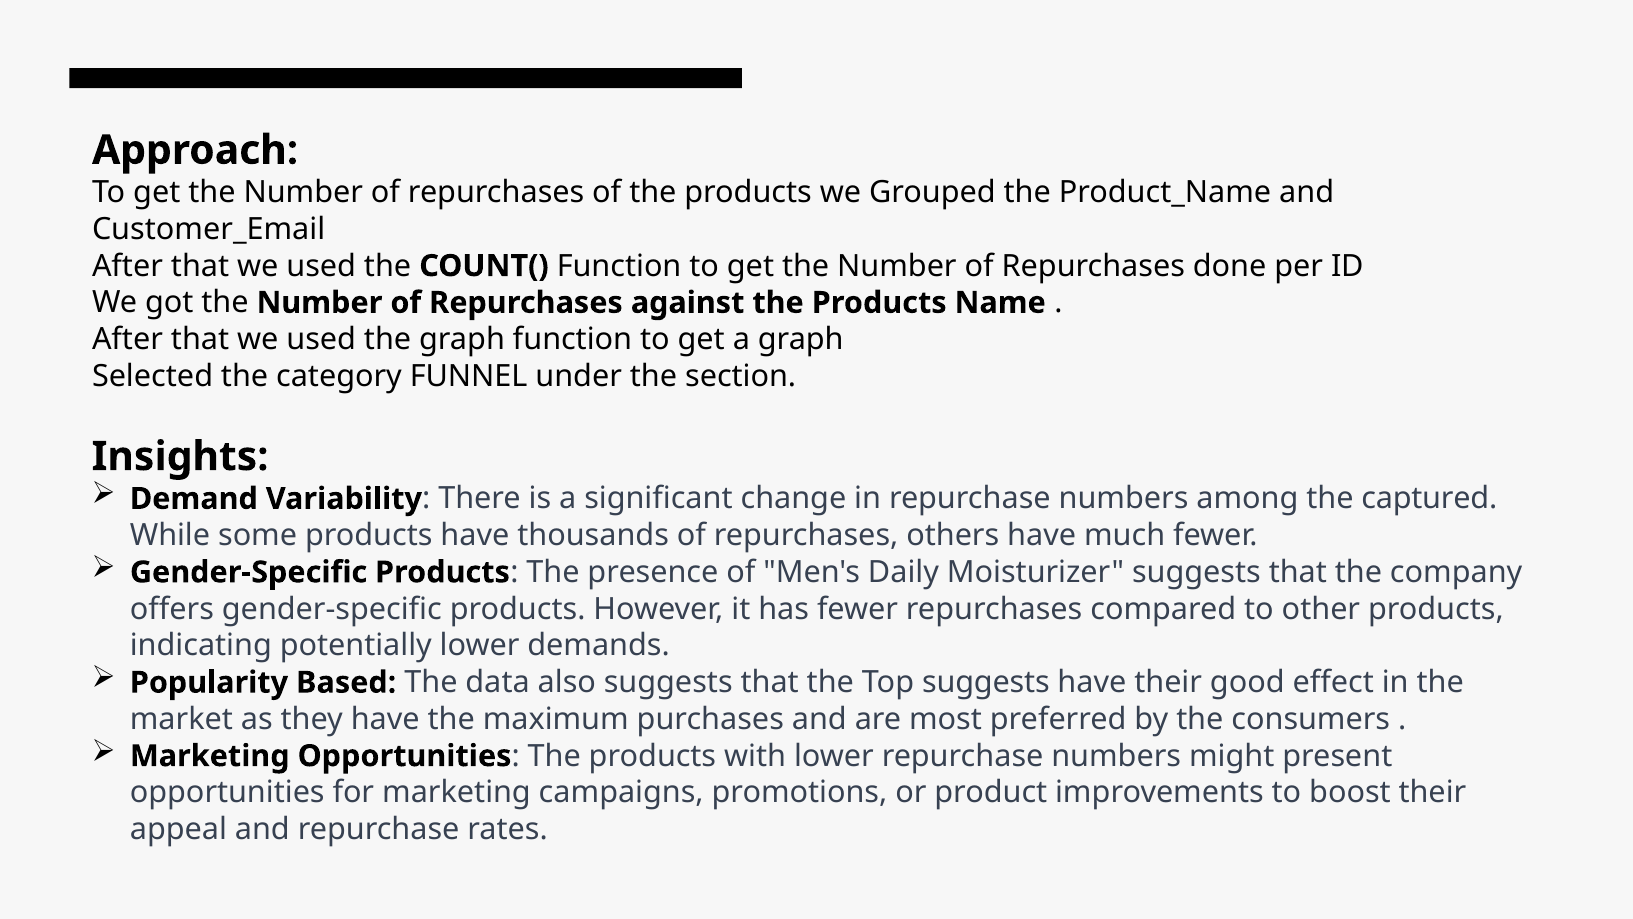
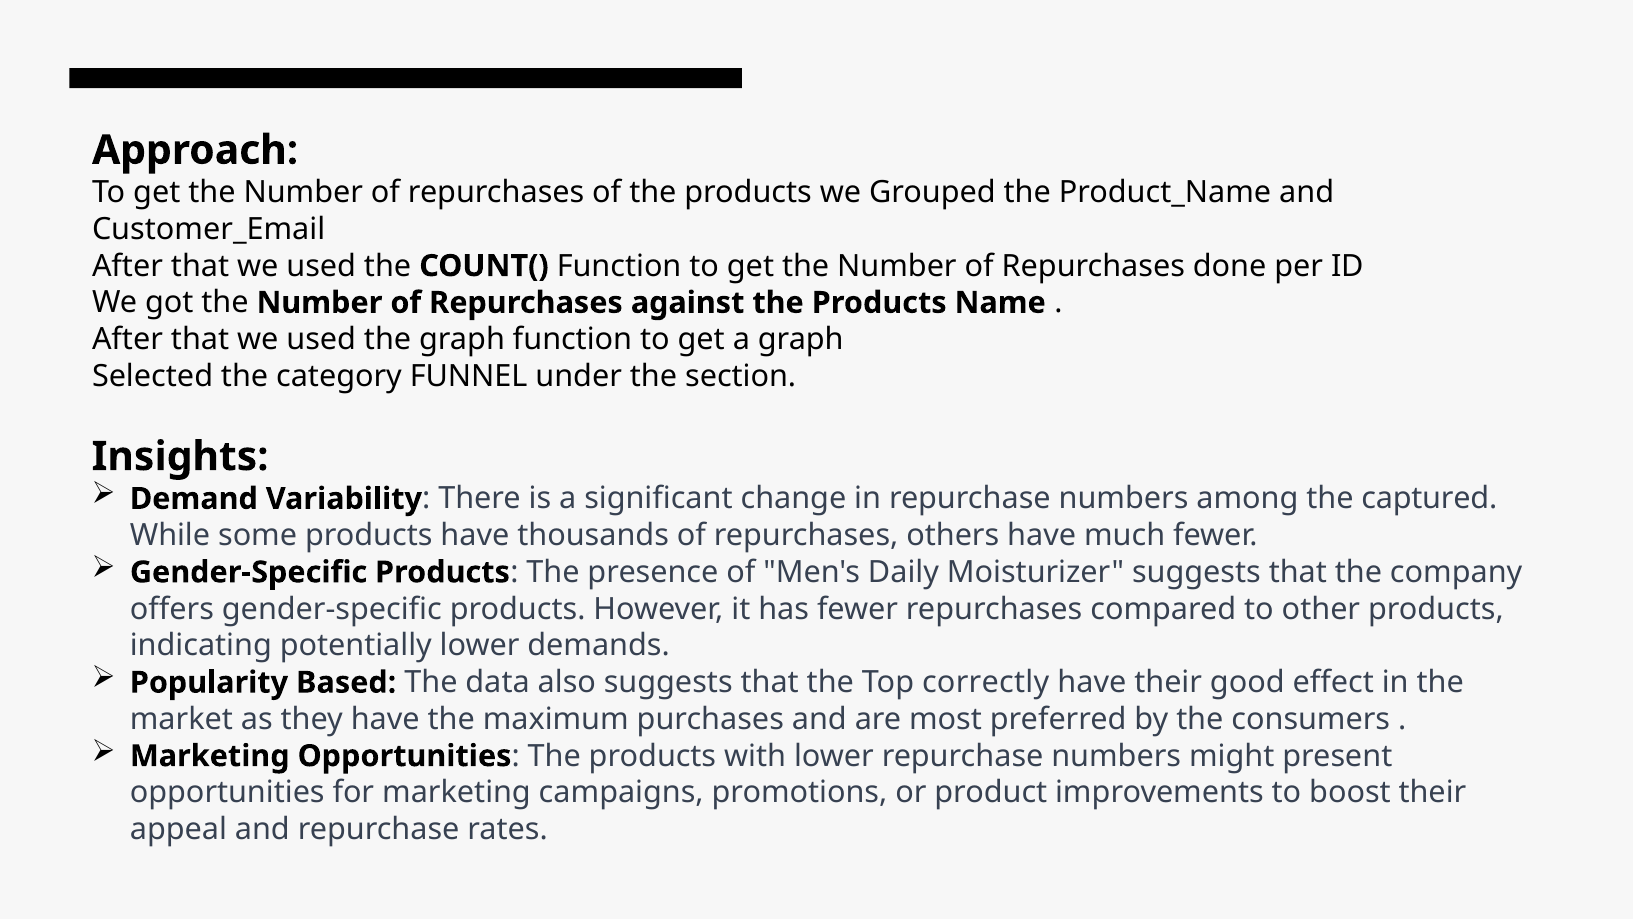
Top suggests: suggests -> correctly (986, 682)
